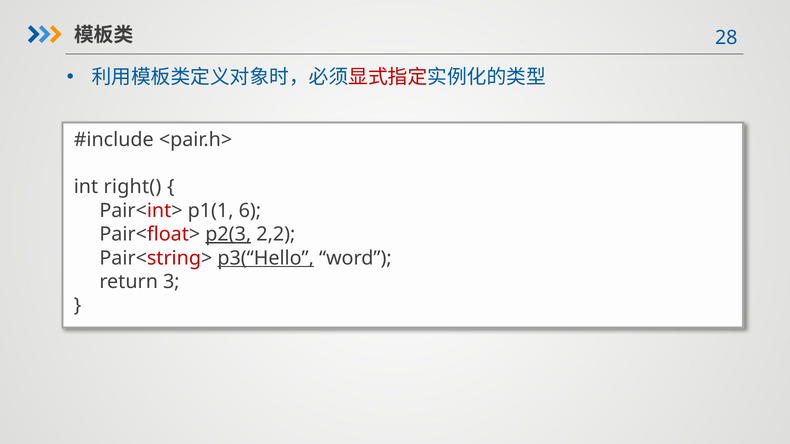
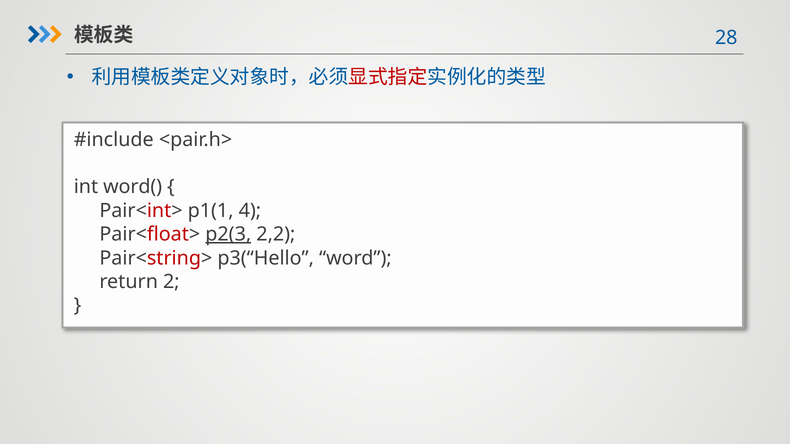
right(: right( -> word( (133, 187)
6: 6 -> 4 (250, 211)
p3(“Hello underline: present -> none (266, 258)
3: 3 -> 2 (171, 282)
